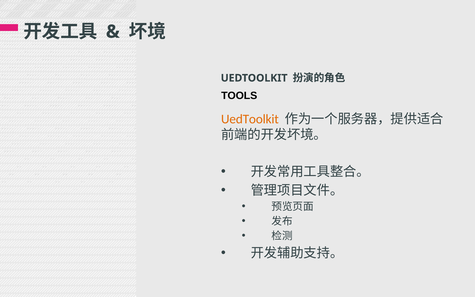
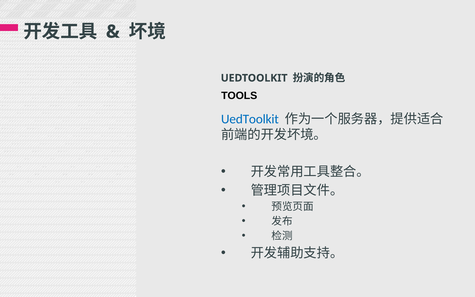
UedToolkit colour: orange -> blue (250, 119)
